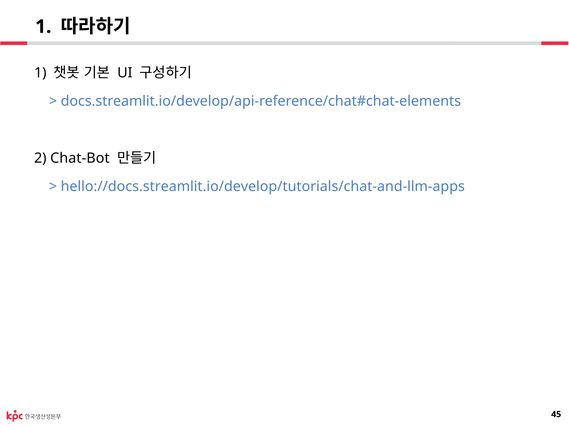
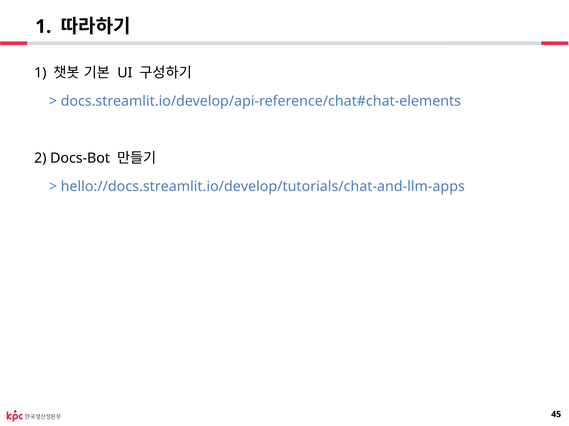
Chat-Bot: Chat-Bot -> Docs-Bot (80, 158)
